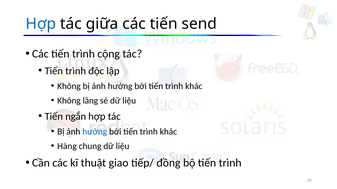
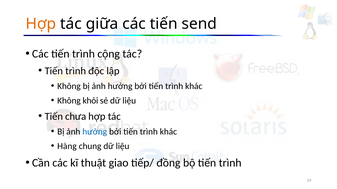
Hợp colour: blue -> orange (41, 24)
lãng: lãng -> khỏi (90, 101)
ngắn: ngắn -> chưa (76, 117)
